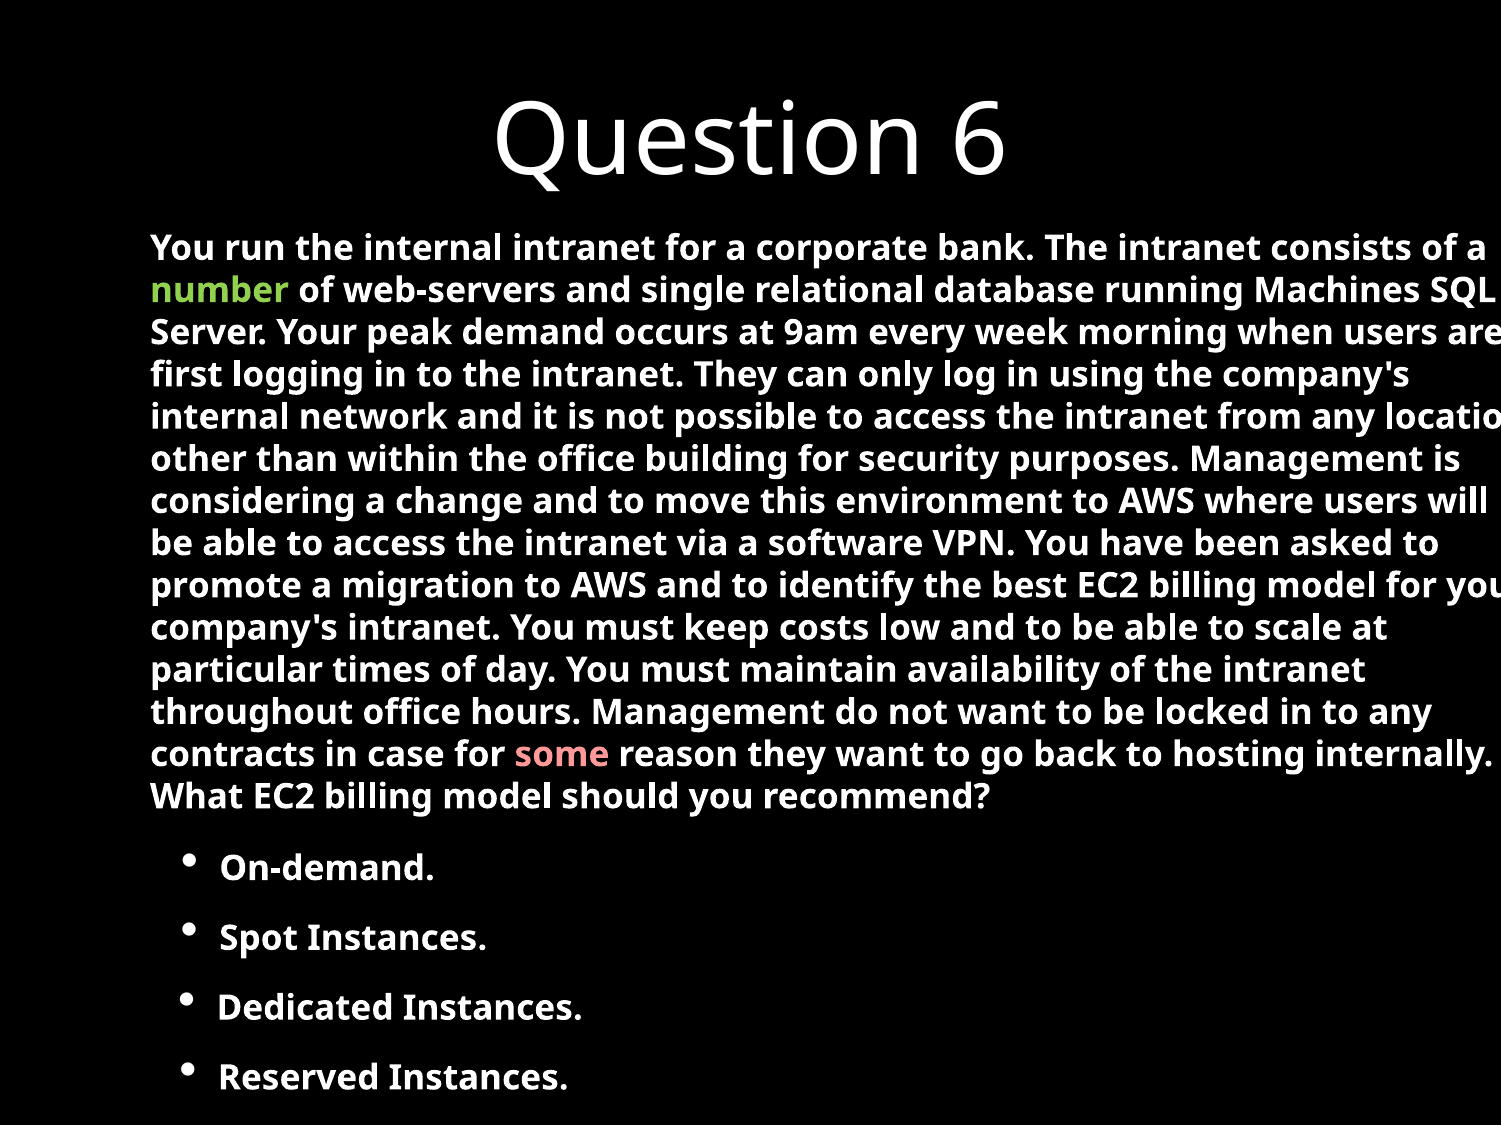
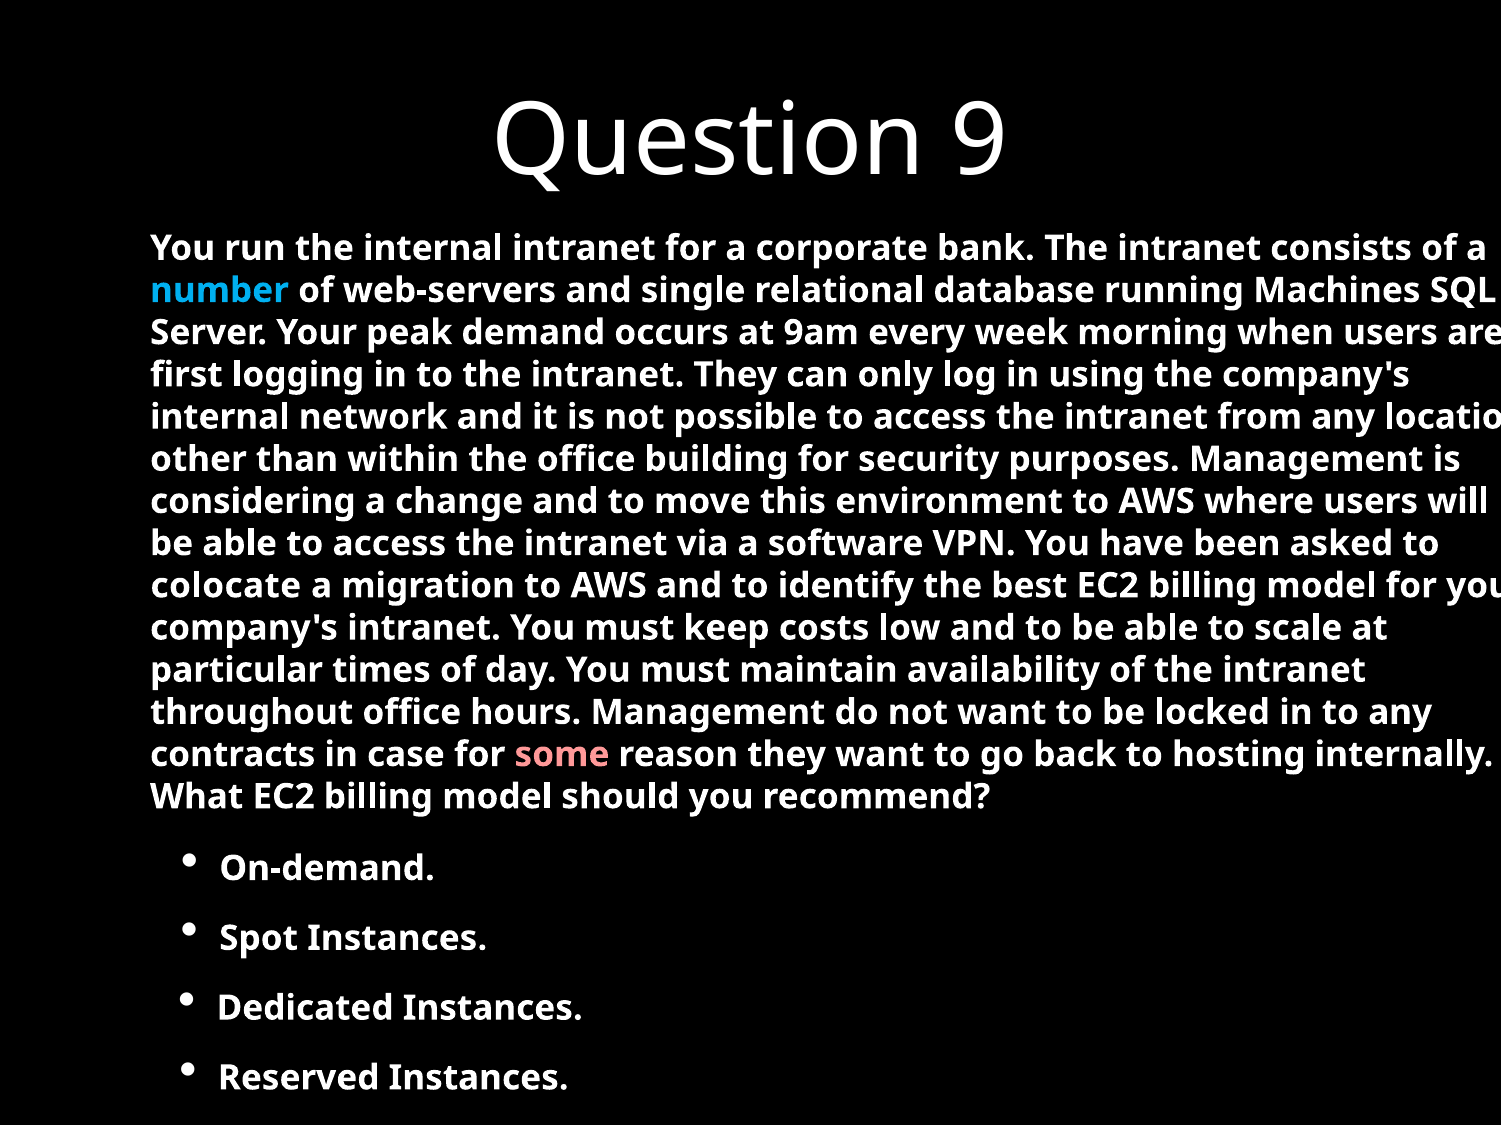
6: 6 -> 9 (980, 141)
number colour: light green -> light blue (219, 291)
promote: promote -> colocate (226, 586)
